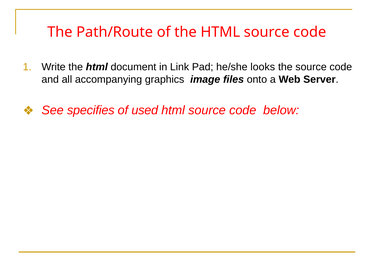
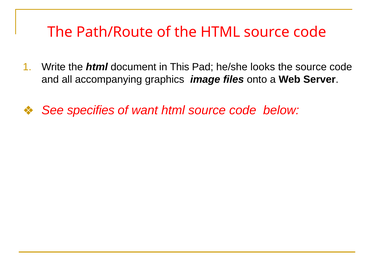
Link: Link -> This (180, 67)
used: used -> want (145, 110)
